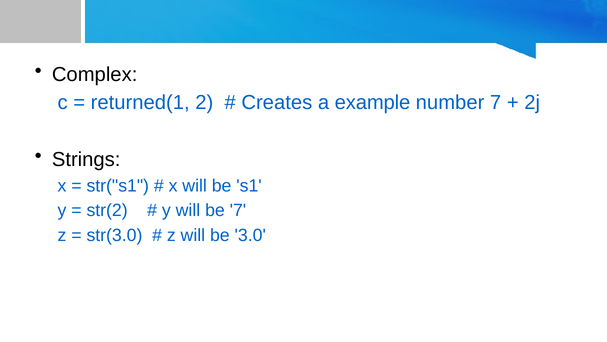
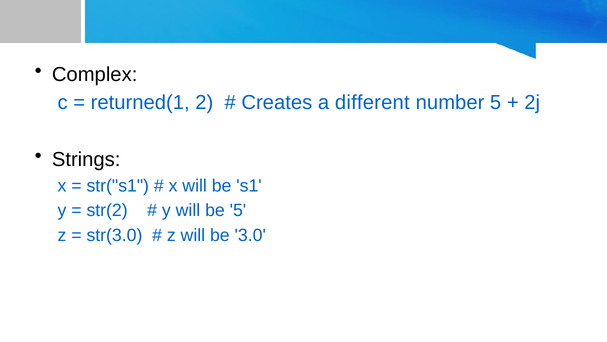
example: example -> different (372, 103)
number 7: 7 -> 5 (496, 103)
be 7: 7 -> 5 (238, 210)
